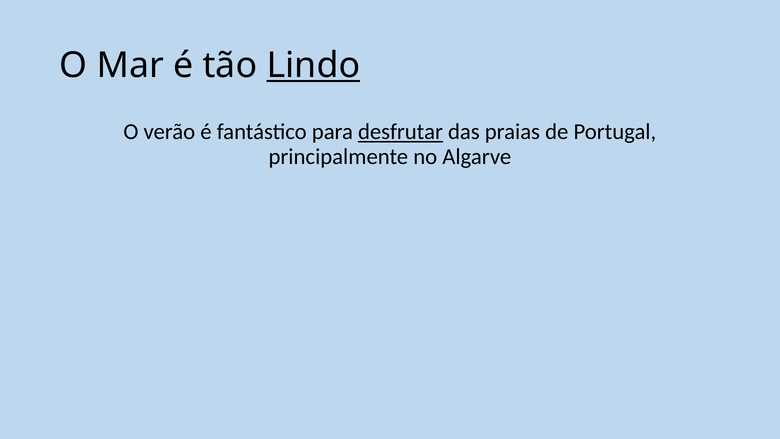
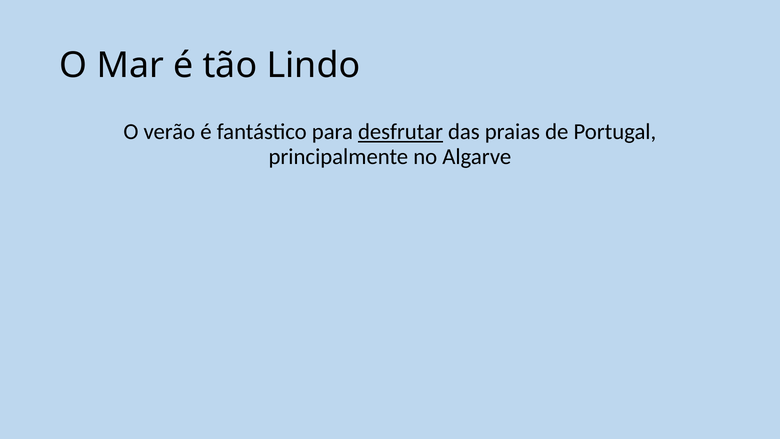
Lindo underline: present -> none (313, 66)
